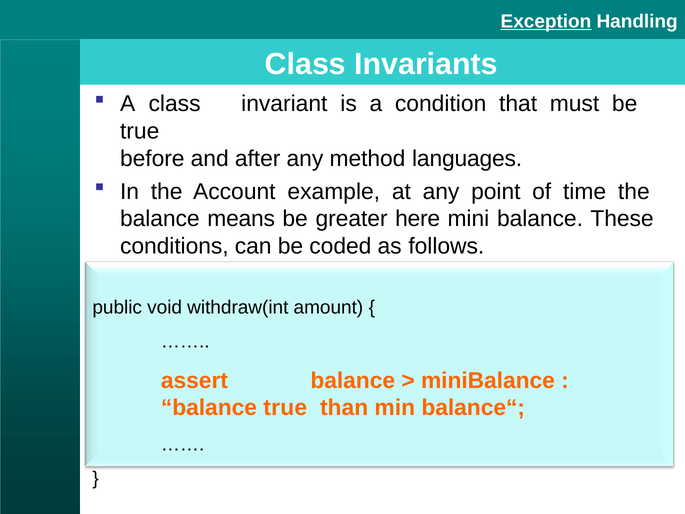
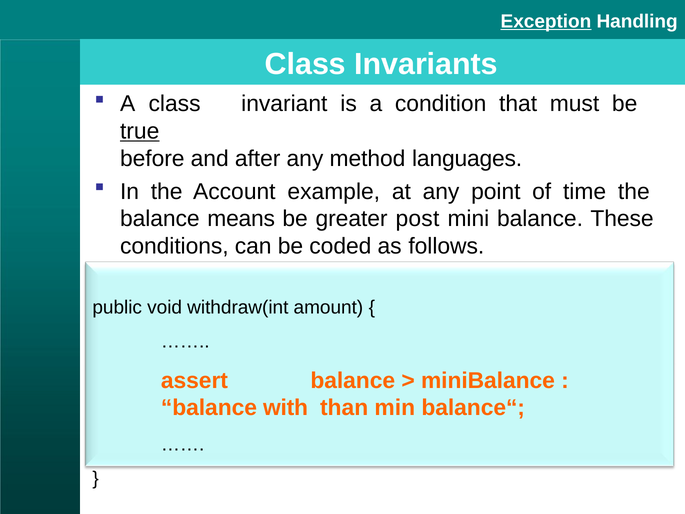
true underline: none -> present (140, 131)
here: here -> post (417, 219)
balance true: true -> with (285, 408)
